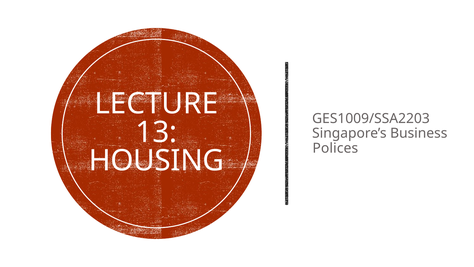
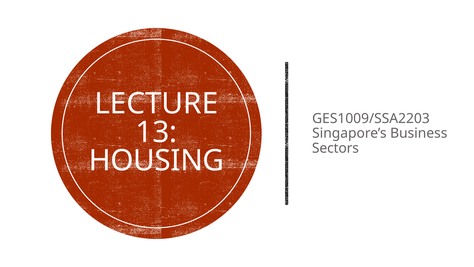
Polices: Polices -> Sectors (335, 148)
